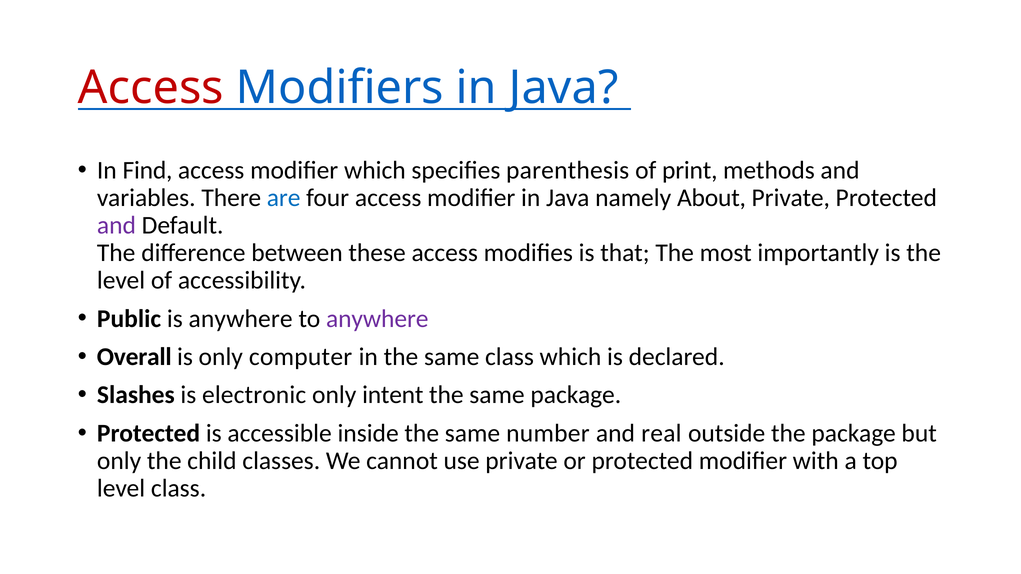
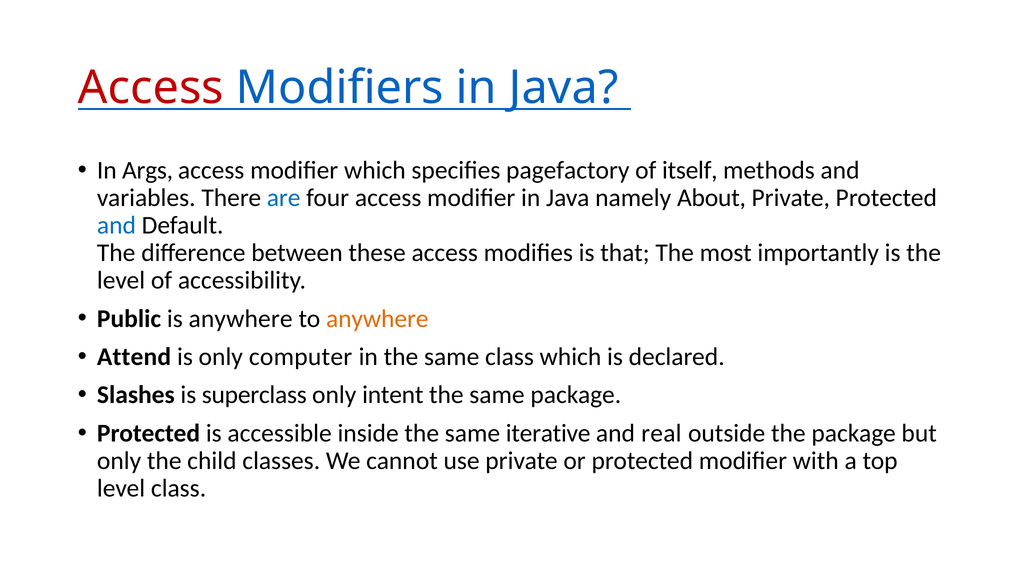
Find: Find -> Args (148, 170)
parenthesis: parenthesis -> pagefactory (568, 170)
print: print -> itself (690, 170)
and colour: purple -> blue (116, 225)
anywhere colour: purple -> orange (377, 319)
Overall: Overall -> Attend (134, 357)
electronic: electronic -> superclass (254, 395)
number: number -> iterative (548, 433)
